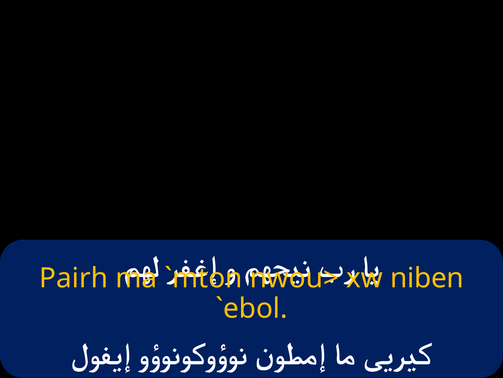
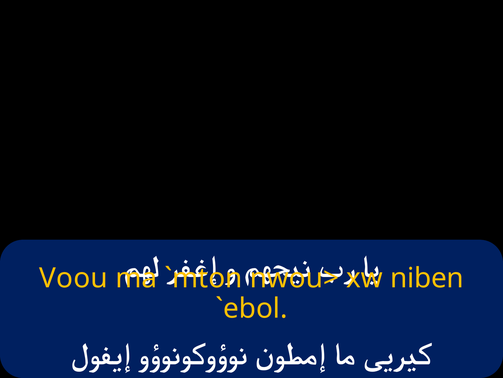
Pairh: Pairh -> Voou (74, 278)
